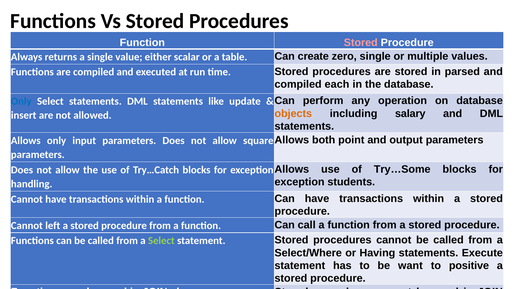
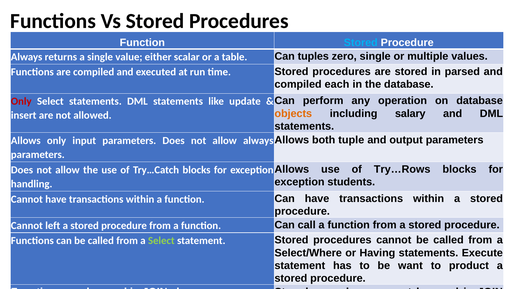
Stored colour: pink -> light blue (361, 43)
create: create -> tuples (313, 56)
Only colour: blue -> red (21, 101)
point: point -> tuple (351, 140)
allow square: square -> always (258, 141)
Try…Some: Try…Some -> Try…Rows (402, 169)
positive: positive -> product (469, 266)
